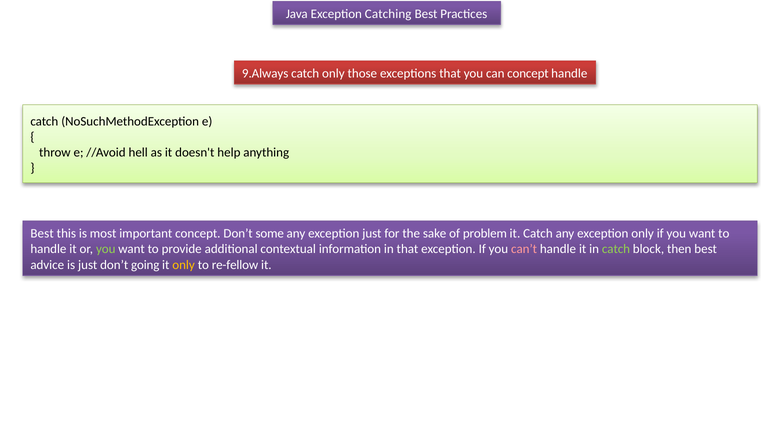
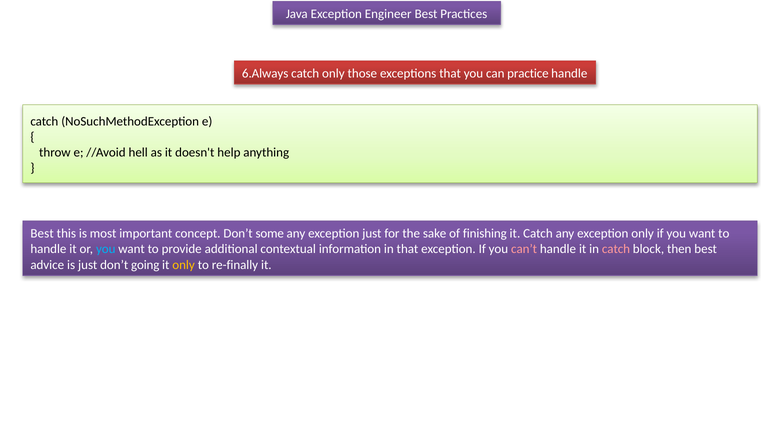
Catching: Catching -> Engineer (388, 14)
9.Always: 9.Always -> 6.Always (265, 73)
can concept: concept -> practice (528, 73)
problem: problem -> finishing (485, 234)
you colour: light green -> light blue (106, 249)
catch colour: light green -> pink (616, 249)
re-fellow: re-fellow -> re-finally (235, 265)
